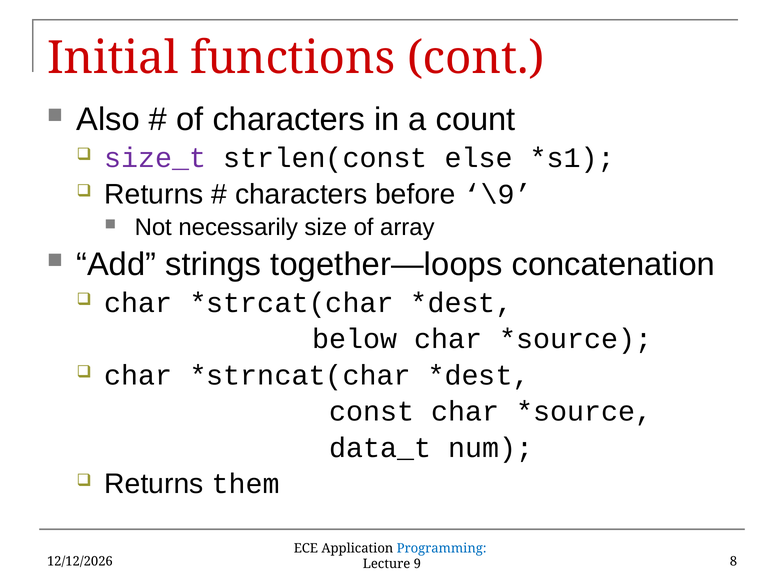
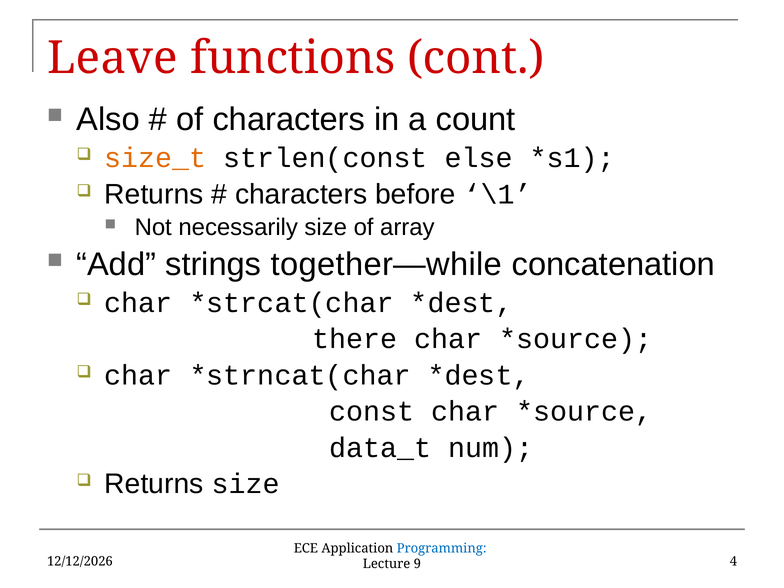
Initial: Initial -> Leave (113, 58)
size_t colour: purple -> orange (155, 158)
\9: \9 -> \1 (498, 194)
together—loops: together—loops -> together—while (386, 264)
below: below -> there (355, 339)
Returns them: them -> size (246, 484)
8: 8 -> 4 (733, 562)
